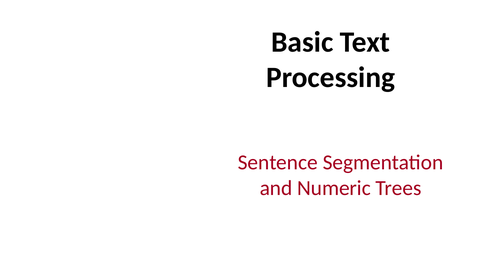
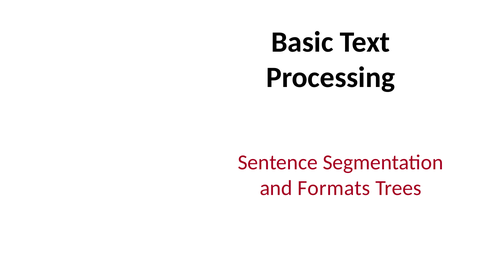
Numeric: Numeric -> Formats (334, 188)
